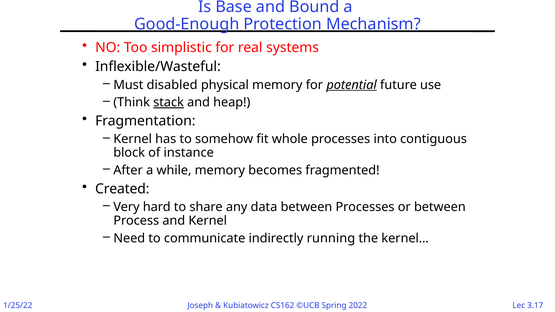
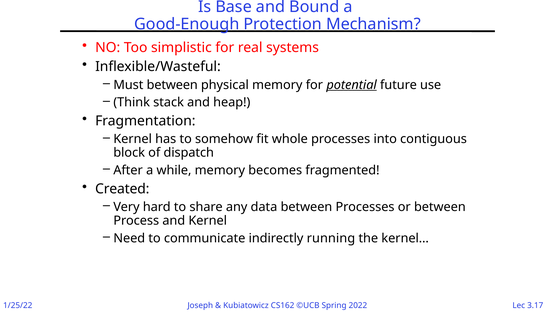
Must disabled: disabled -> between (172, 85)
stack underline: present -> none (169, 102)
instance: instance -> dispatch (189, 153)
